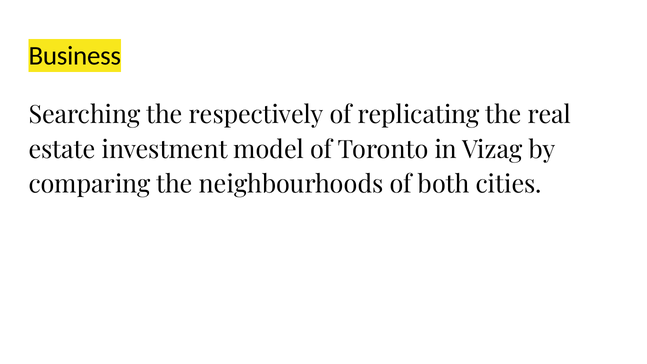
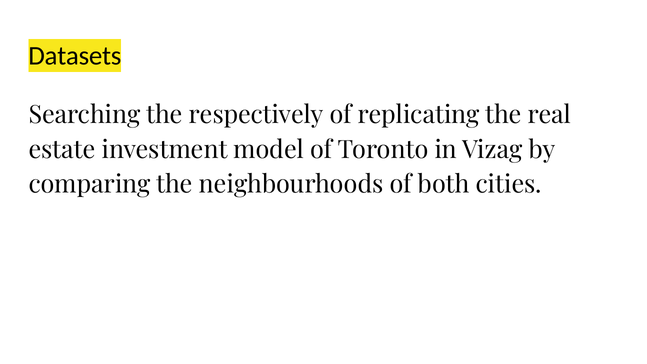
Business: Business -> Datasets (75, 56)
